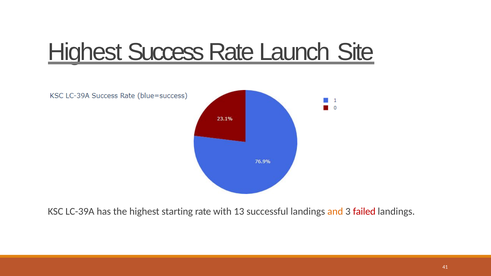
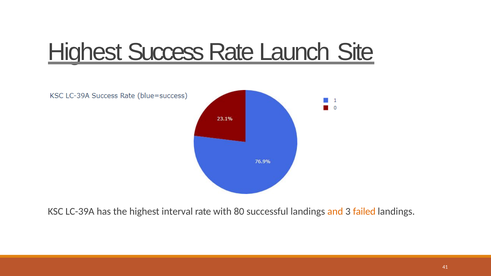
starting: starting -> interval (177, 211)
13: 13 -> 80 (239, 211)
failed colour: red -> orange (364, 211)
